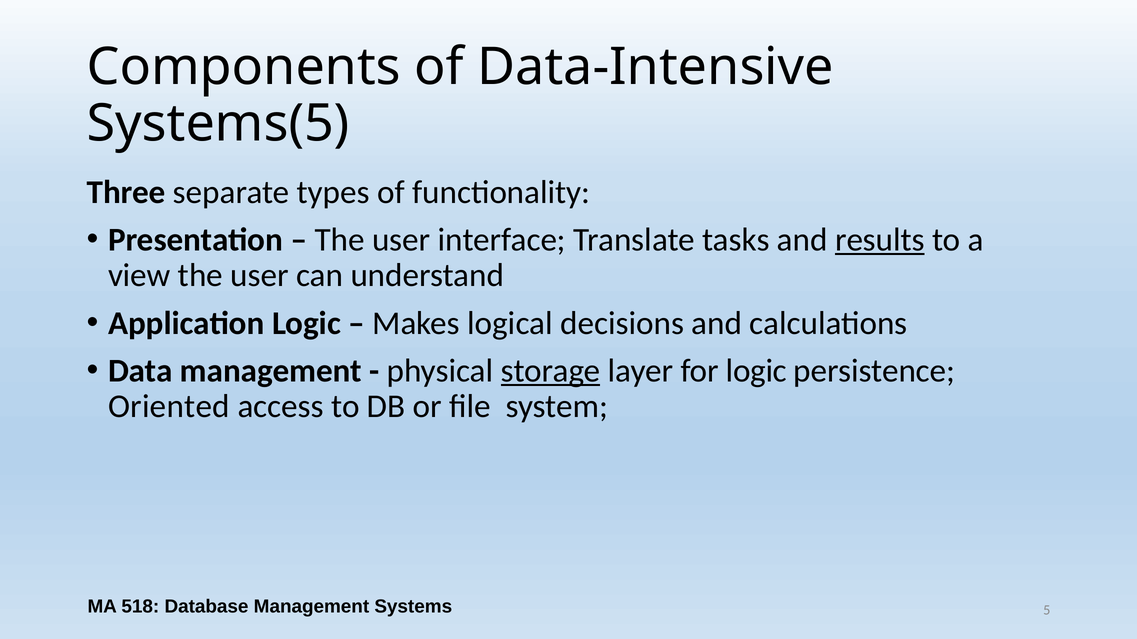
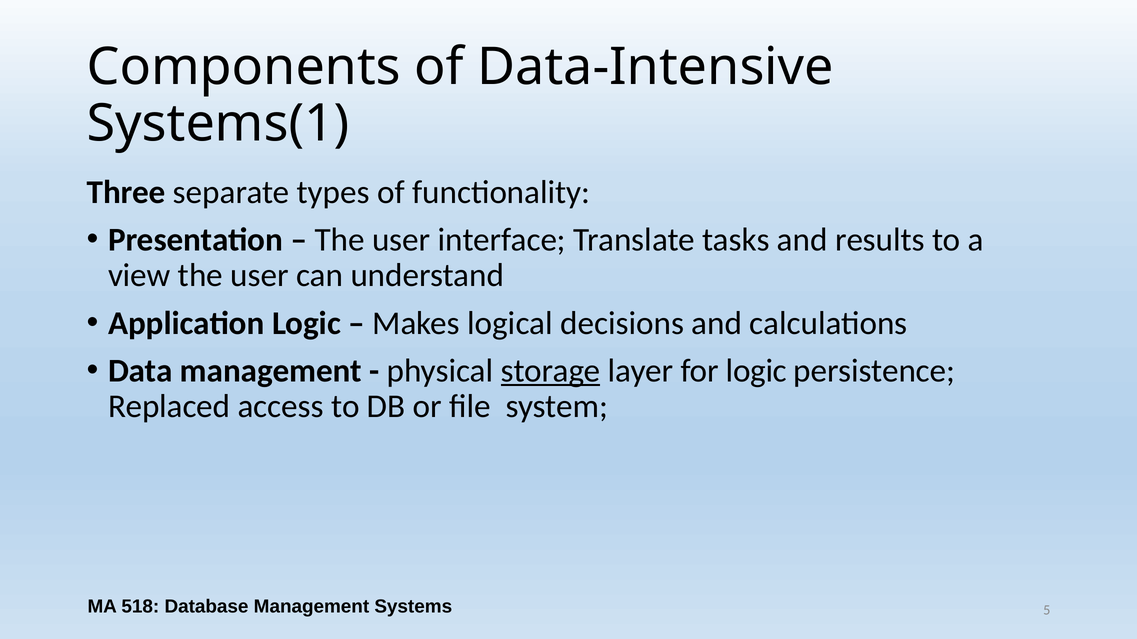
Systems(5: Systems(5 -> Systems(1 (218, 124)
results underline: present -> none (880, 240)
Oriented: Oriented -> Replaced (169, 407)
